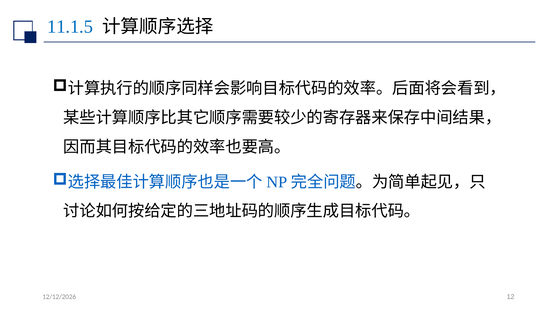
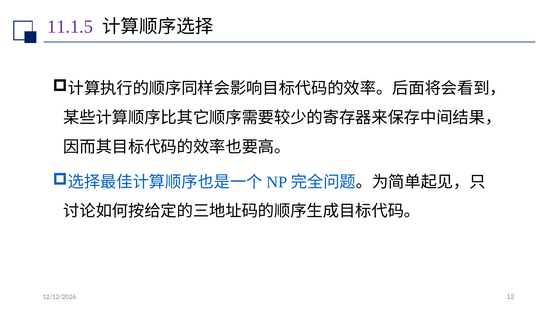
11.1.5 colour: blue -> purple (70, 27)
